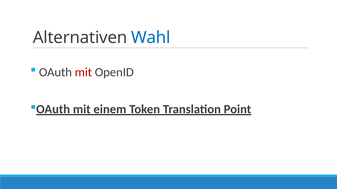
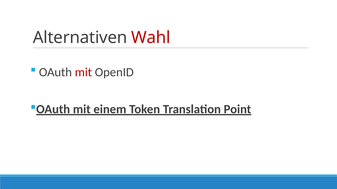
Wahl colour: blue -> red (151, 38)
